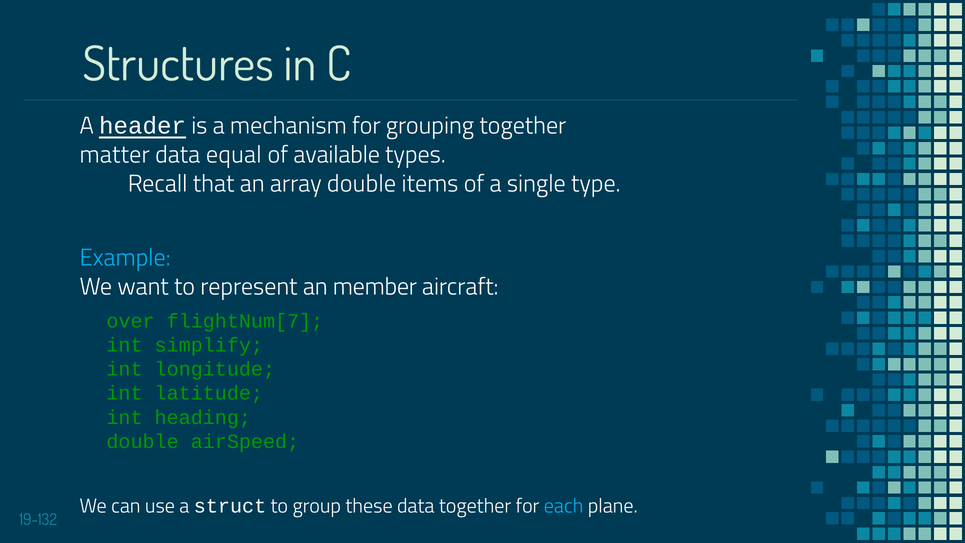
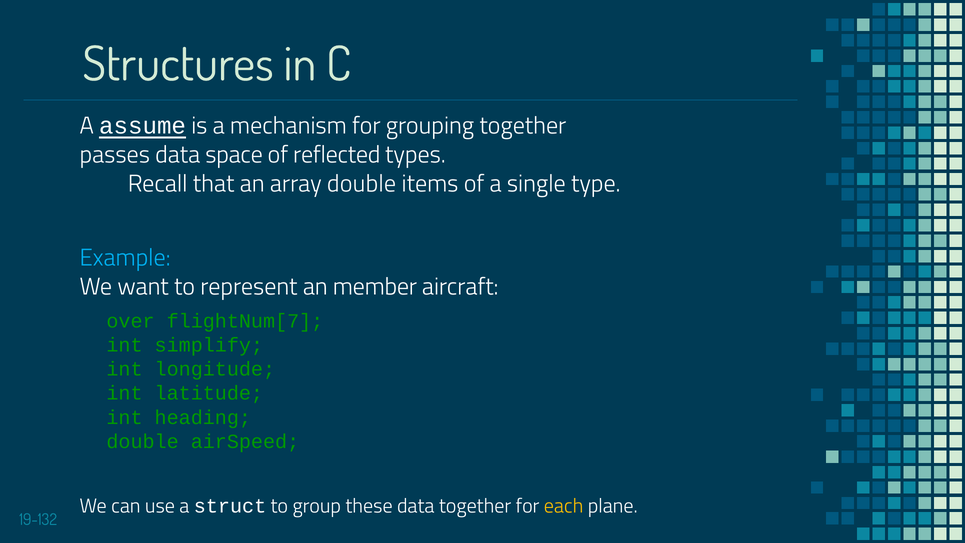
header: header -> assume (143, 126)
matter: matter -> passes (115, 155)
equal: equal -> space (234, 155)
available: available -> reflected (337, 155)
each colour: light blue -> yellow (564, 506)
